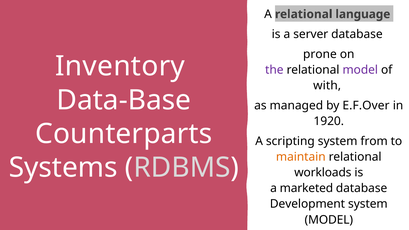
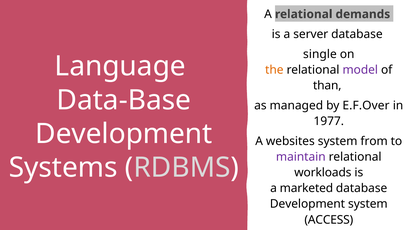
language: language -> demands (363, 14)
prone: prone -> single (320, 54)
Inventory: Inventory -> Language (120, 66)
the colour: purple -> orange (274, 70)
with: with -> than (327, 86)
1920: 1920 -> 1977 (329, 121)
Counterparts: Counterparts -> Development (124, 134)
scripting: scripting -> websites (290, 141)
maintain colour: orange -> purple (301, 157)
MODEL: MODEL -> ACCESS (329, 220)
